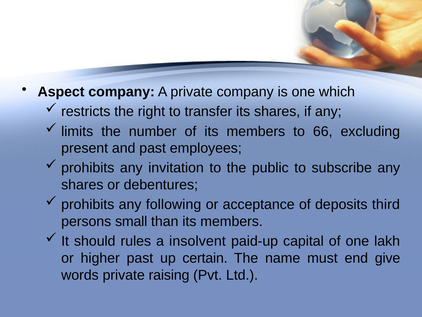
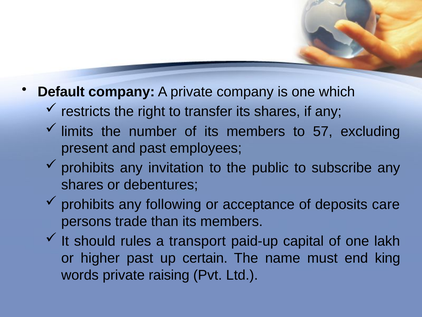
Aspect: Aspect -> Default (61, 92)
66: 66 -> 57 (323, 131)
third: third -> care (386, 204)
small: small -> trade (131, 221)
insolvent: insolvent -> transport (197, 241)
give: give -> king (388, 258)
